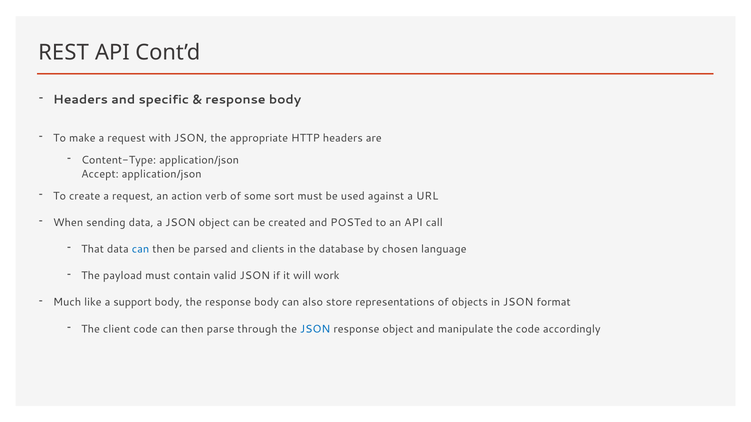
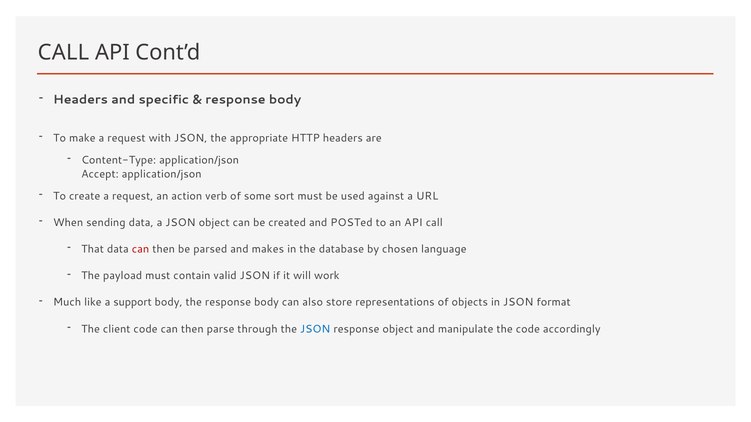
REST: REST -> CALL (63, 53)
can colour: blue -> red (141, 249)
clients: clients -> makes (268, 249)
